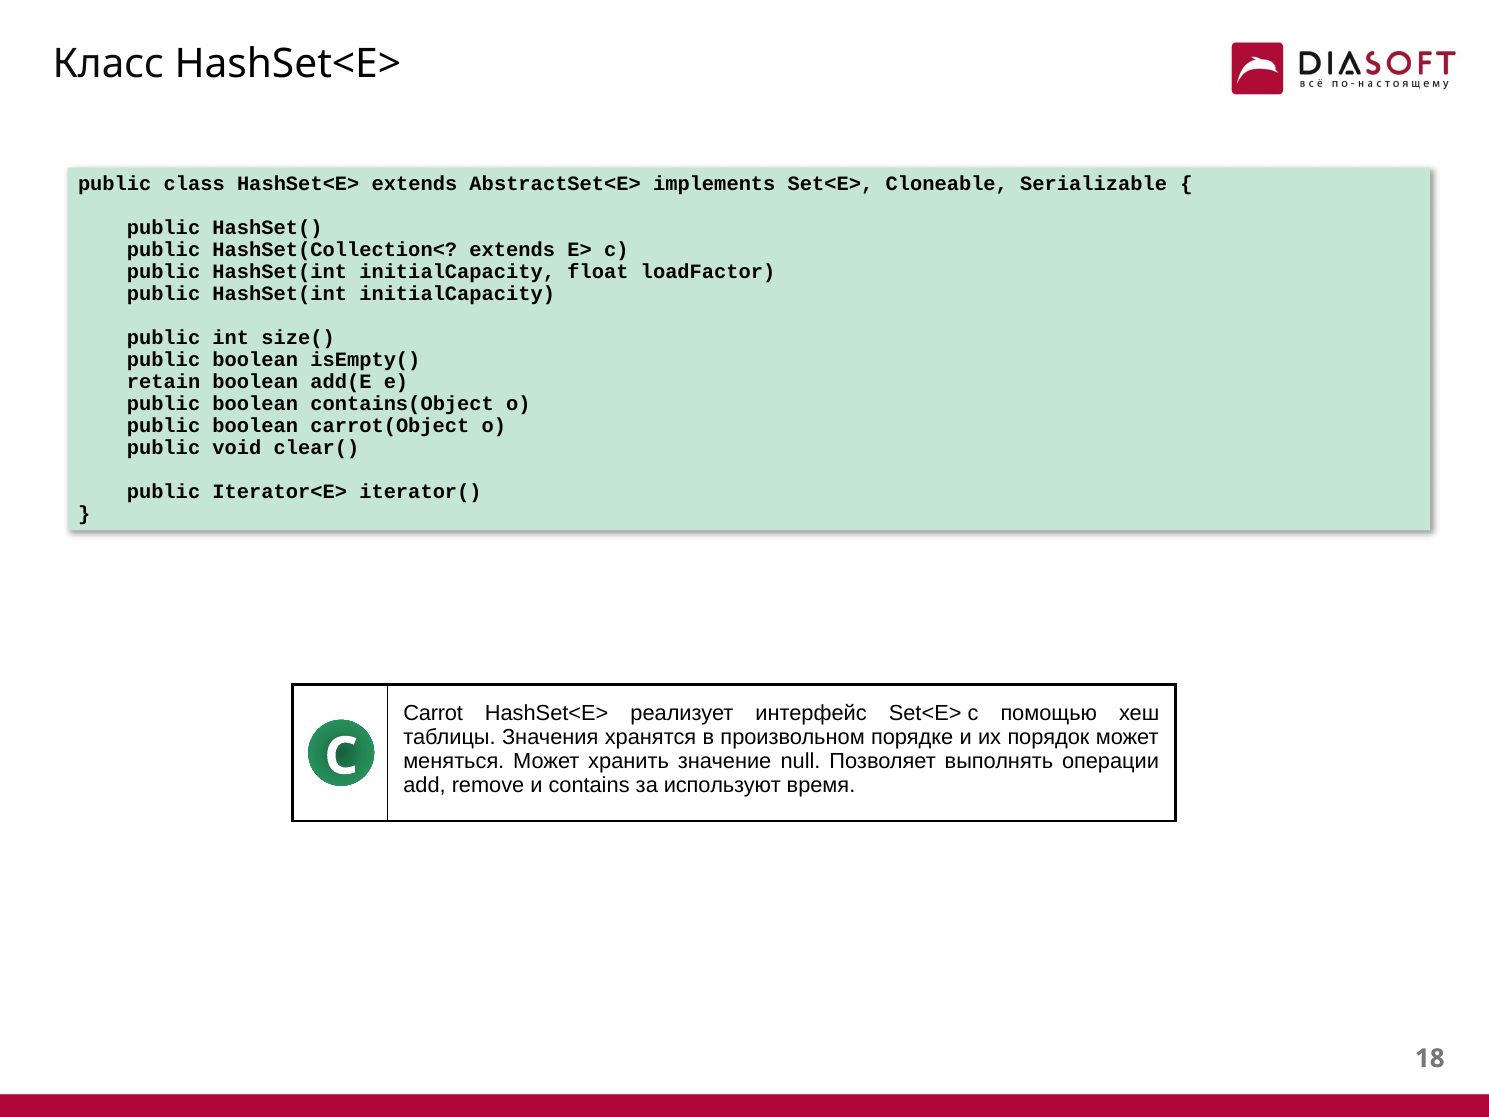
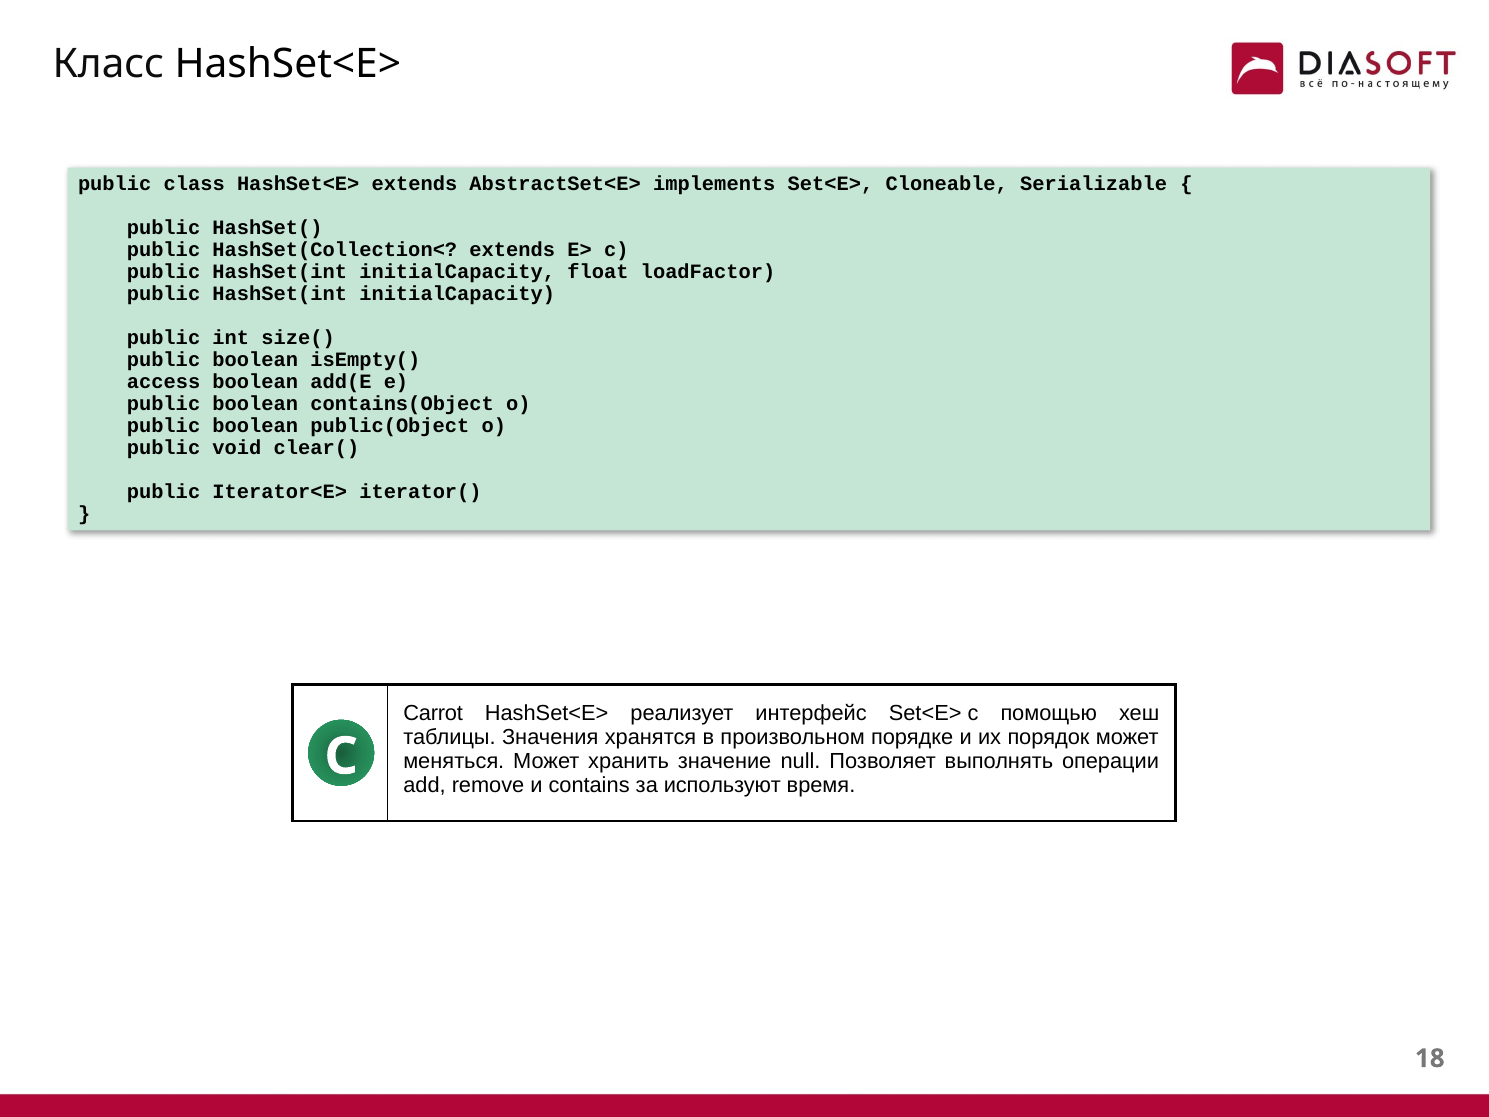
retain: retain -> access (164, 382)
carrot(Object: carrot(Object -> public(Object (390, 426)
